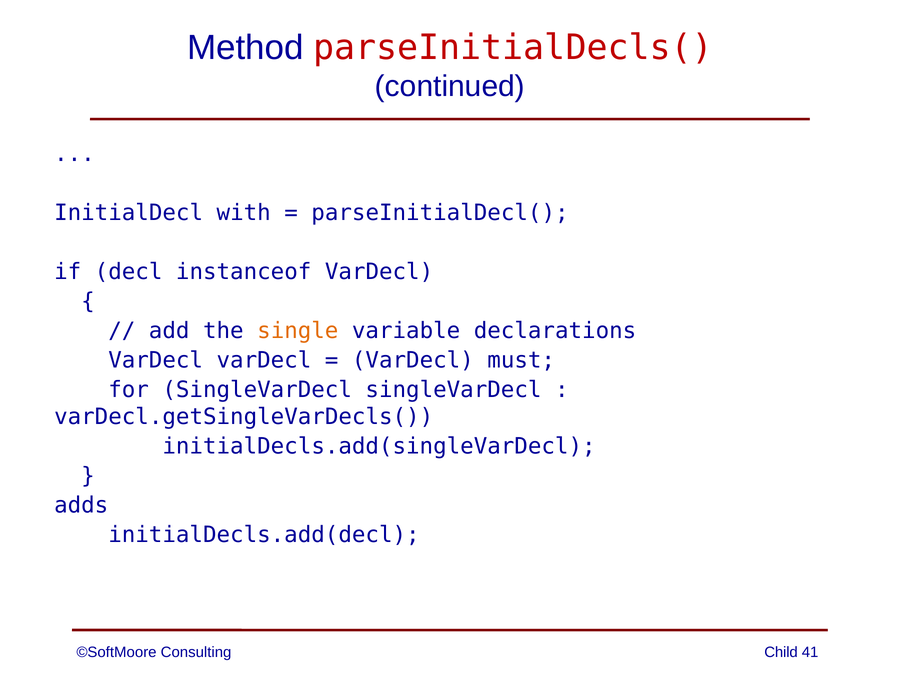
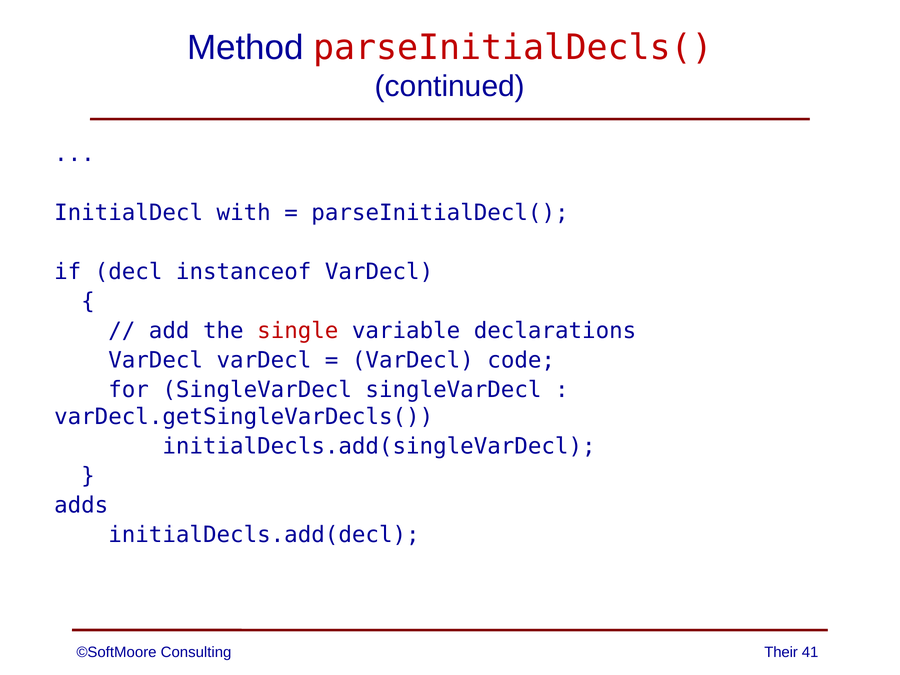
single colour: orange -> red (298, 331)
must: must -> code (521, 360)
Child: Child -> Their (781, 652)
